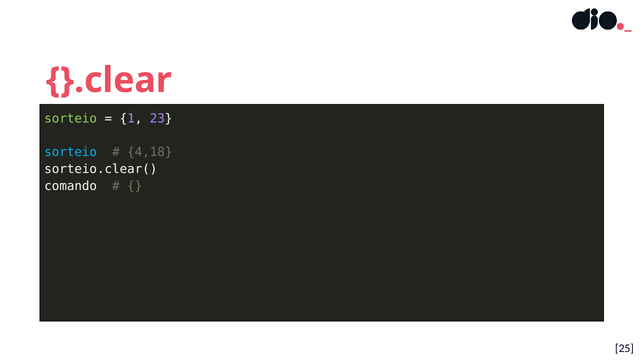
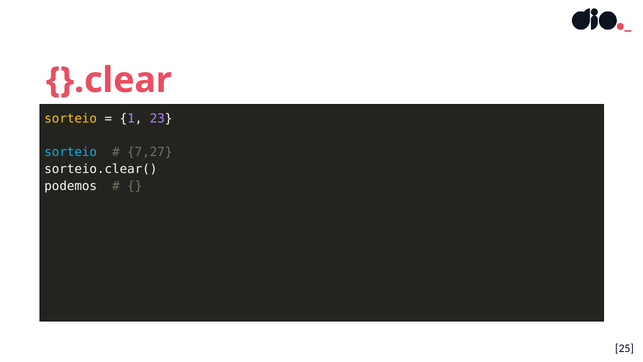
sorteio colour: light green -> yellow (71, 118)
4,18: 4,18 -> 7,27 (150, 152)
comando: comando -> podemos (71, 186)
